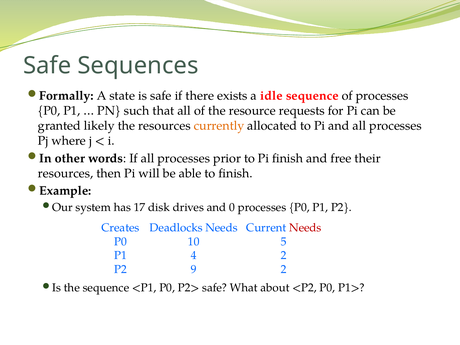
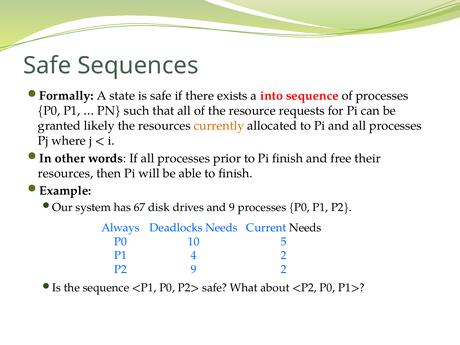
idle: idle -> into (272, 96)
17: 17 -> 67 (140, 207)
and 0: 0 -> 9 (232, 207)
Creates: Creates -> Always (121, 228)
Needs colour: red -> black (305, 228)
